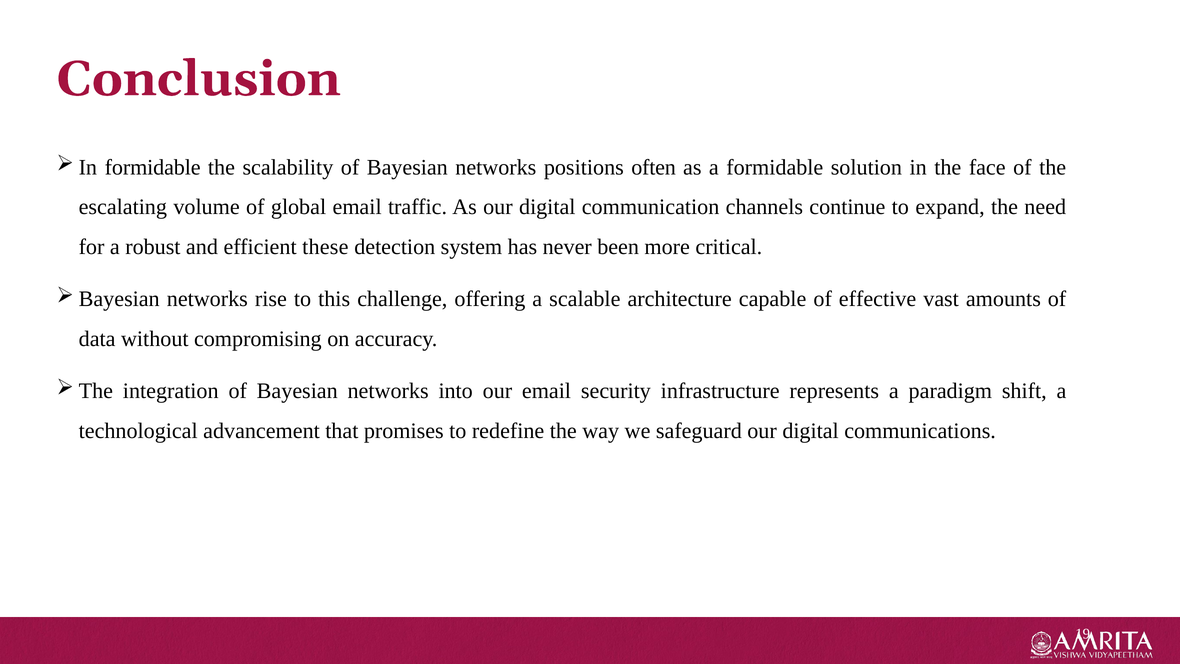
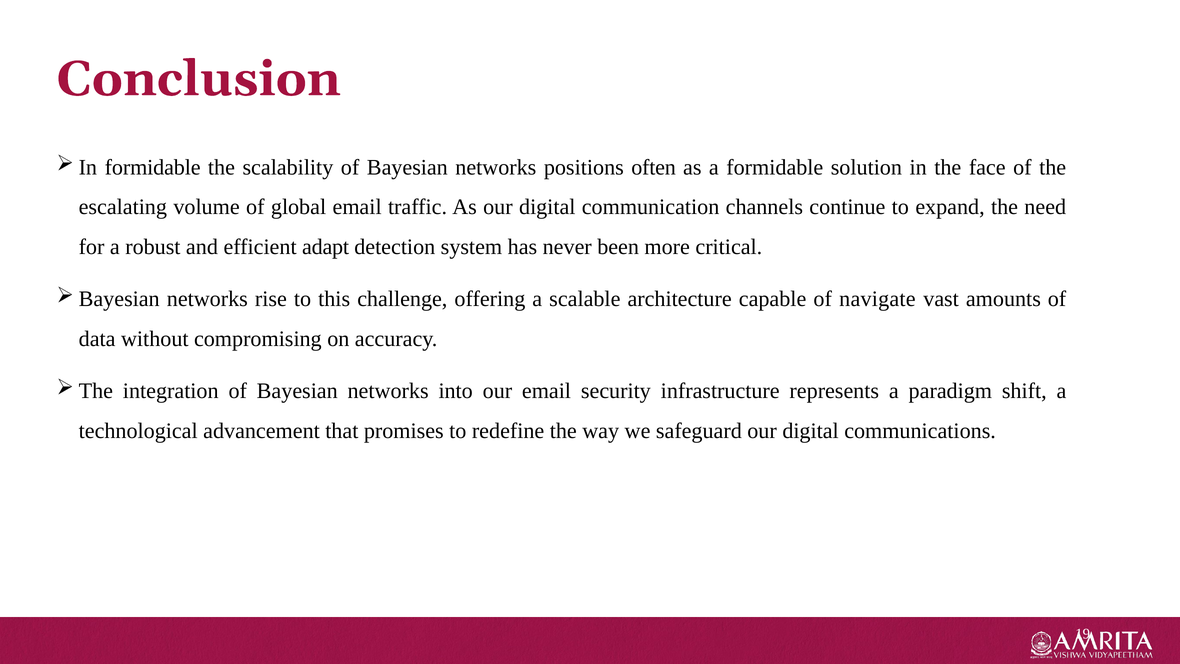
these: these -> adapt (326, 247)
effective: effective -> navigate (877, 299)
